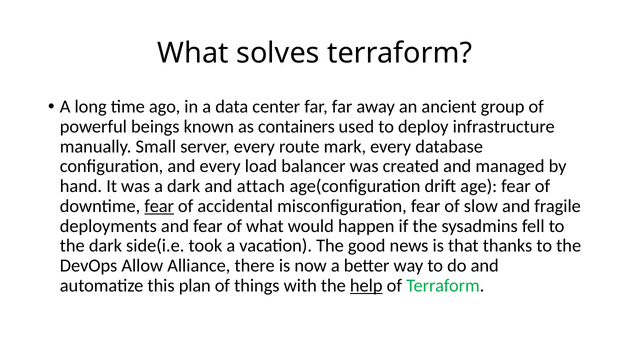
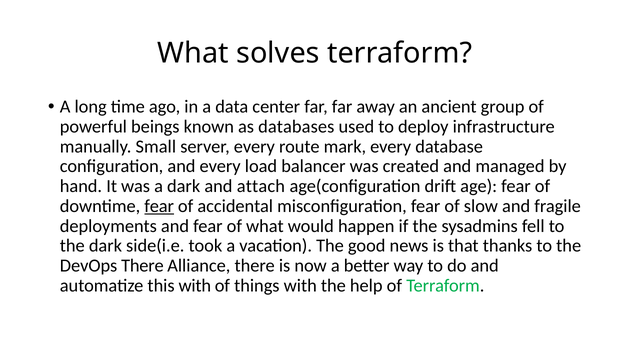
containers: containers -> databases (296, 126)
DevOps Allow: Allow -> There (142, 265)
this plan: plan -> with (195, 285)
help underline: present -> none (366, 285)
